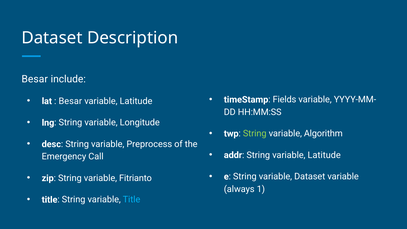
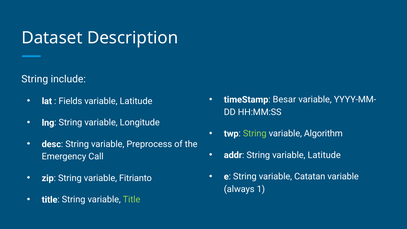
Besar: Besar -> String (35, 79)
Fields: Fields -> Besar (284, 100)
Besar: Besar -> Fields (70, 101)
variable Dataset: Dataset -> Catatan (310, 177)
Title colour: light blue -> light green (132, 200)
